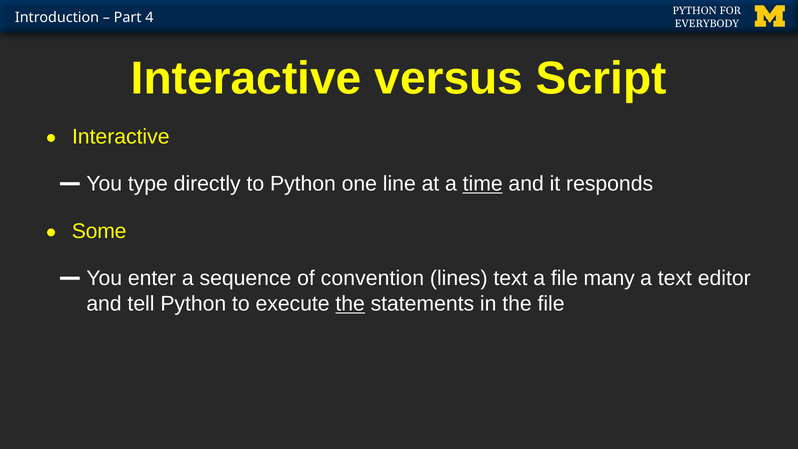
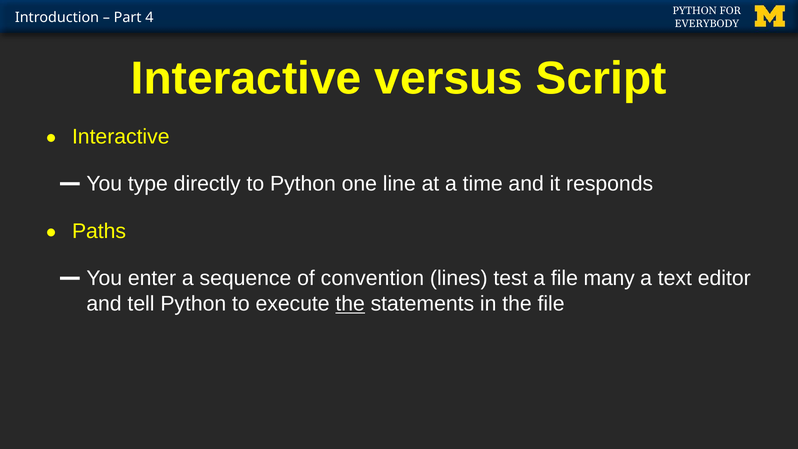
time underline: present -> none (483, 184)
Some: Some -> Paths (99, 231)
lines text: text -> test (510, 278)
